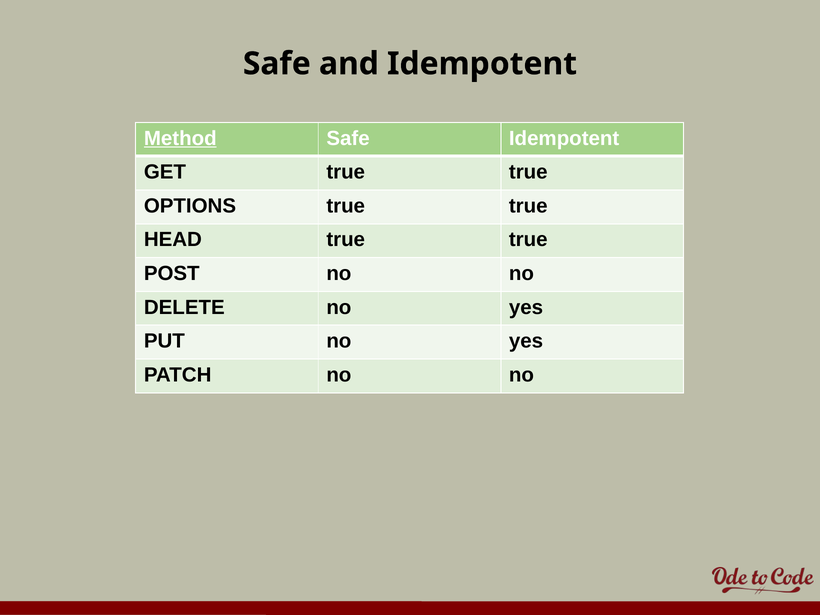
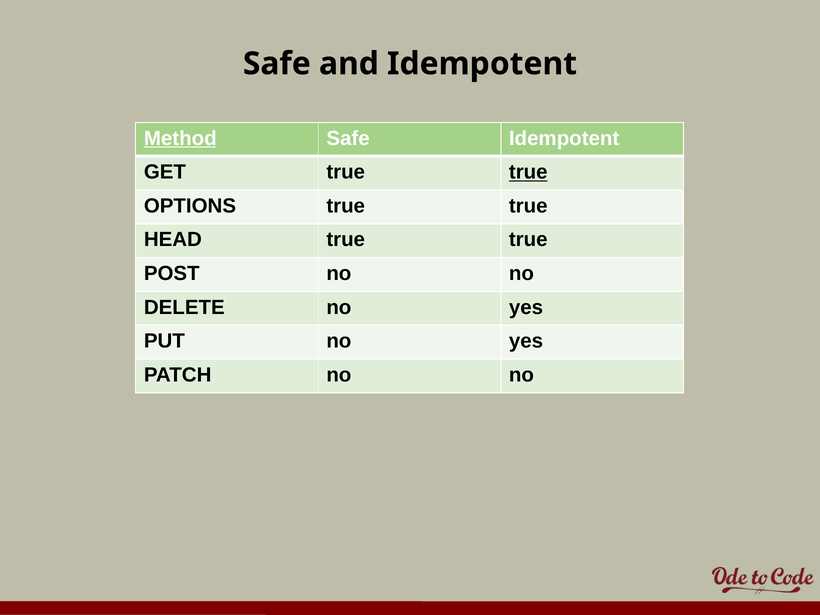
true underline: none -> present (528, 172)
